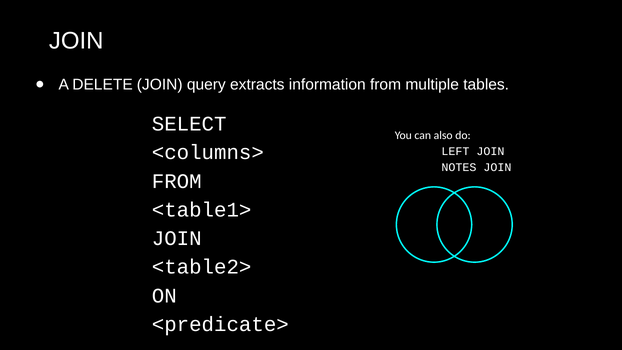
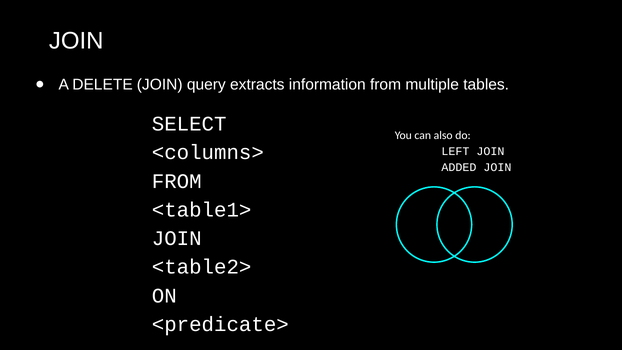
NOTES: NOTES -> ADDED (459, 167)
